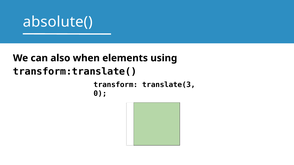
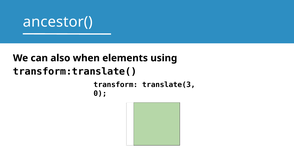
absolute(: absolute( -> ancestor( (58, 22)
